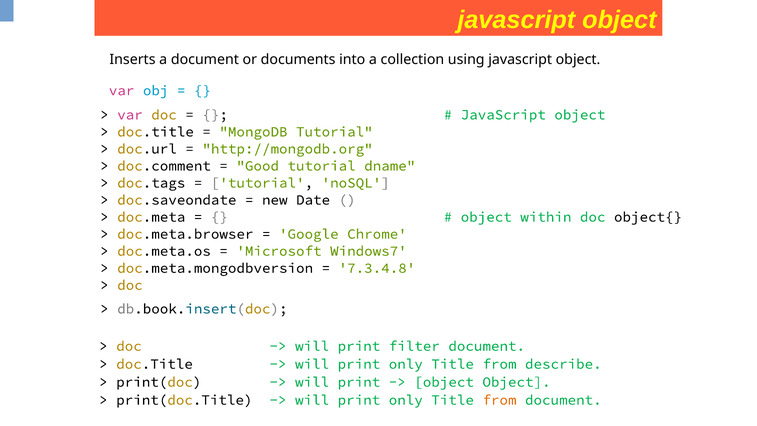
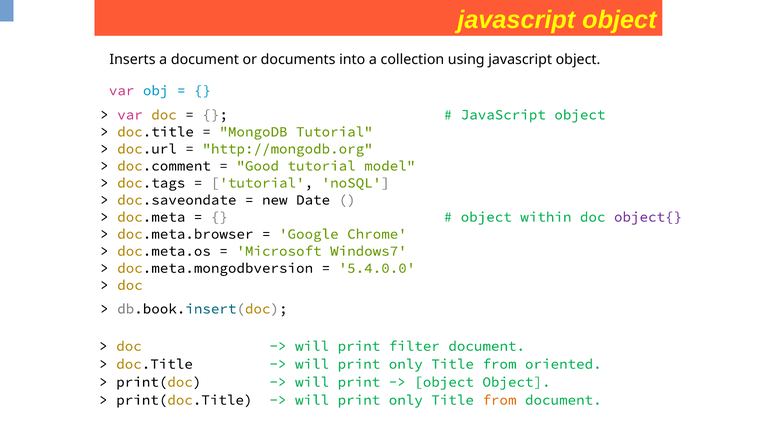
dname: dname -> model (390, 166)
object{ colour: black -> purple (648, 217)
7.3.4.8: 7.3.4.8 -> 5.4.0.0 (377, 268)
describe: describe -> oriented (563, 364)
